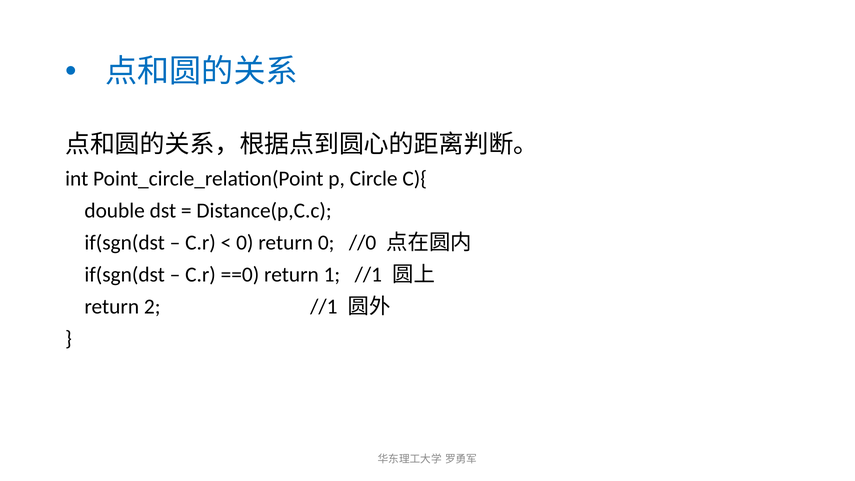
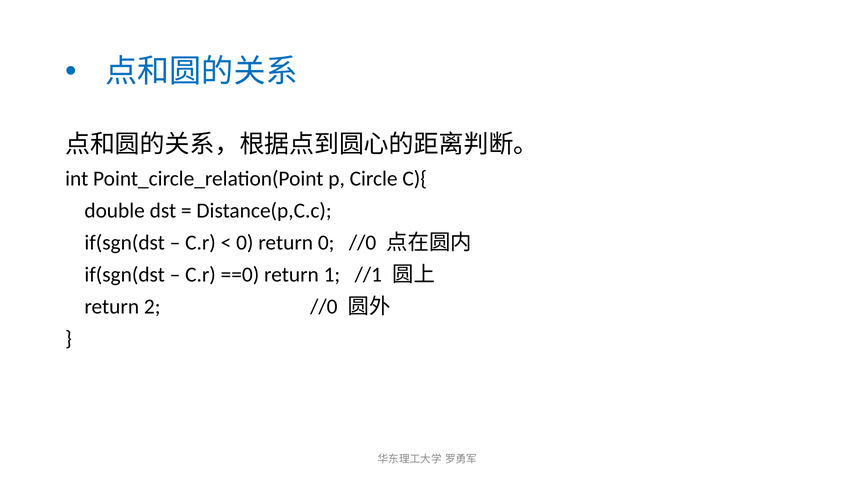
2 //1: //1 -> //0 (324, 306)
